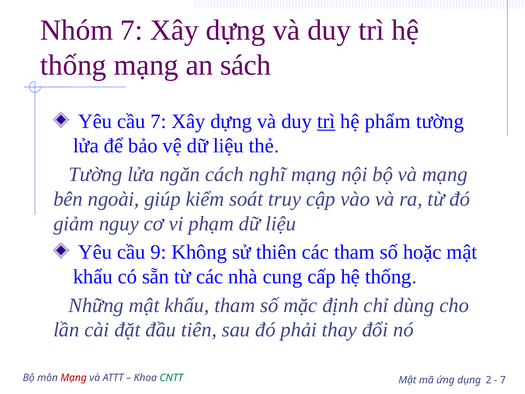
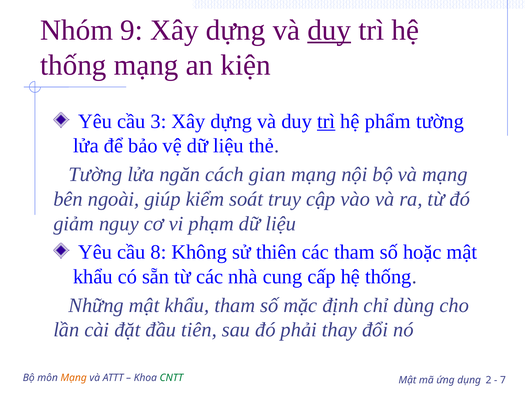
Nhóm 7: 7 -> 9 (132, 30)
duy underline: none -> present (329, 30)
sách: sách -> kiện (246, 65)
cầu 7: 7 -> 3 (158, 121)
nghĩ: nghĩ -> gian (267, 174)
9: 9 -> 8 (158, 252)
Mạng colour: red -> orange (74, 378)
